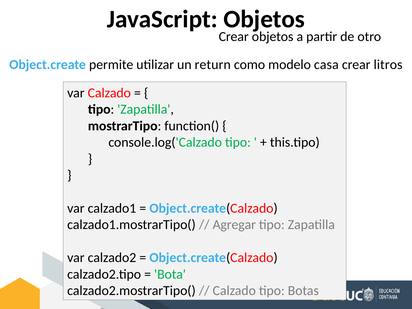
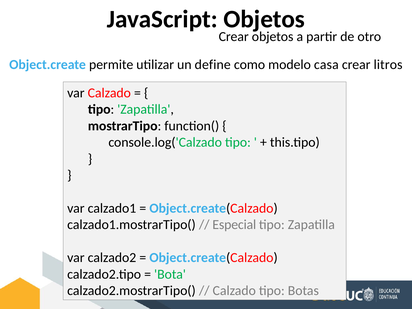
return: return -> define (213, 65)
Agregar: Agregar -> Especial (234, 225)
